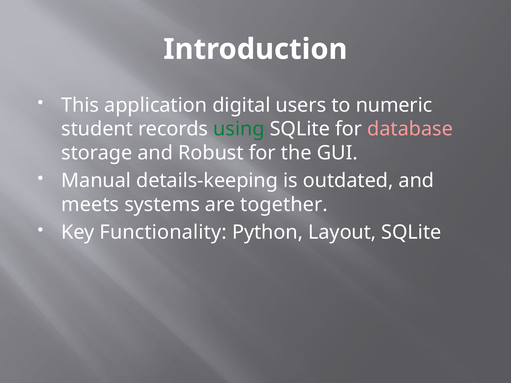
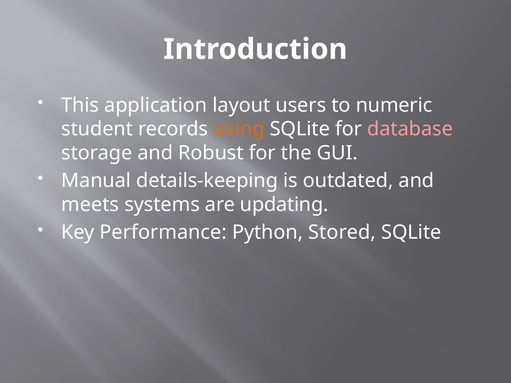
digital: digital -> layout (241, 105)
using colour: green -> orange (239, 129)
together: together -> updating (284, 205)
Functionality: Functionality -> Performance (163, 233)
Layout: Layout -> Stored (342, 233)
